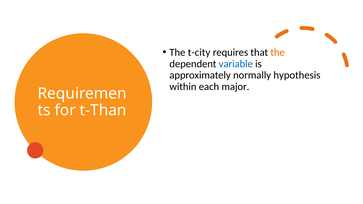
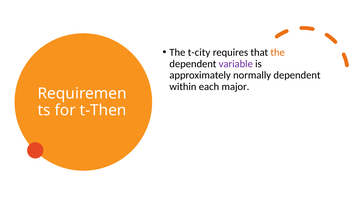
variable colour: blue -> purple (236, 64)
normally hypothesis: hypothesis -> dependent (297, 75)
t-Than: t-Than -> t-Then (103, 110)
